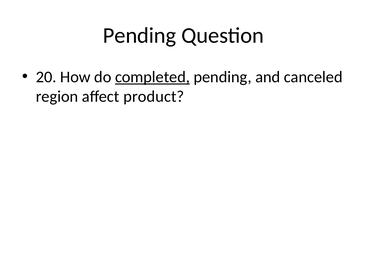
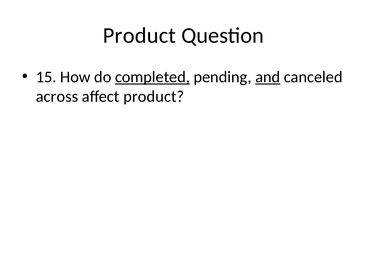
Pending: Pending -> Product (139, 36)
20: 20 -> 15 (46, 77)
and underline: none -> present (268, 77)
region: region -> across (57, 97)
